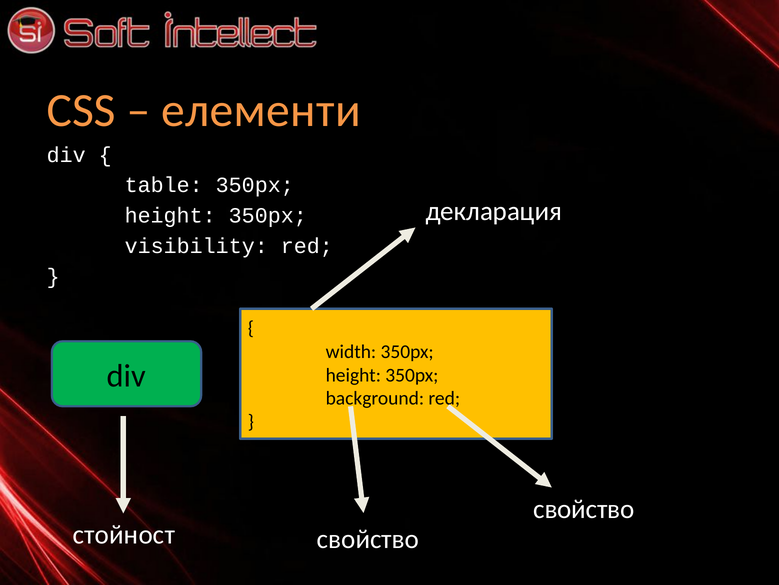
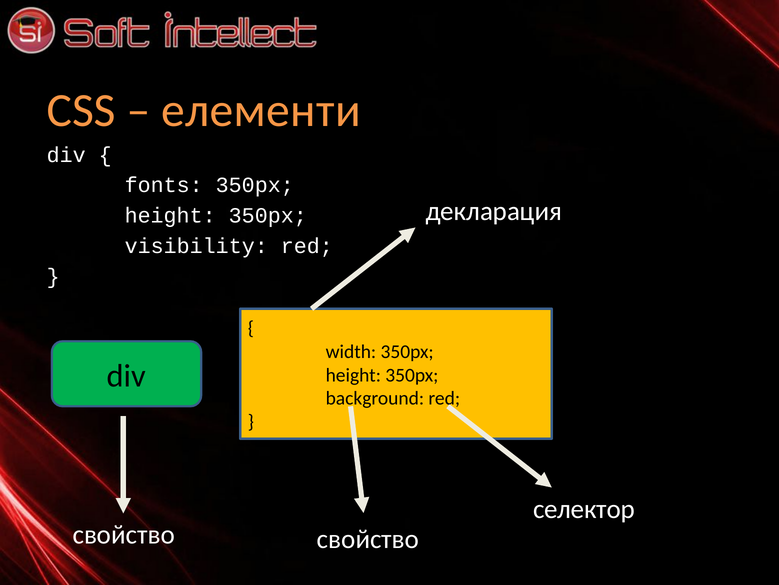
table: table -> fonts (164, 185)
свойство: свойство -> селектор (584, 509)
стойност: стойност -> свойство (124, 534)
